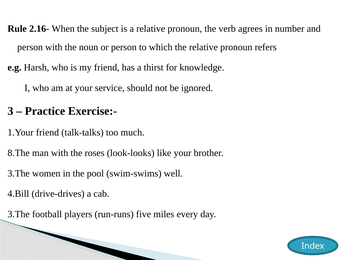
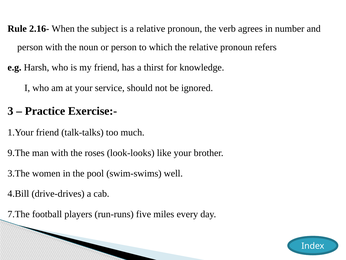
8.The: 8.The -> 9.The (19, 153)
3.The: 3.The -> 7.The (19, 214)
